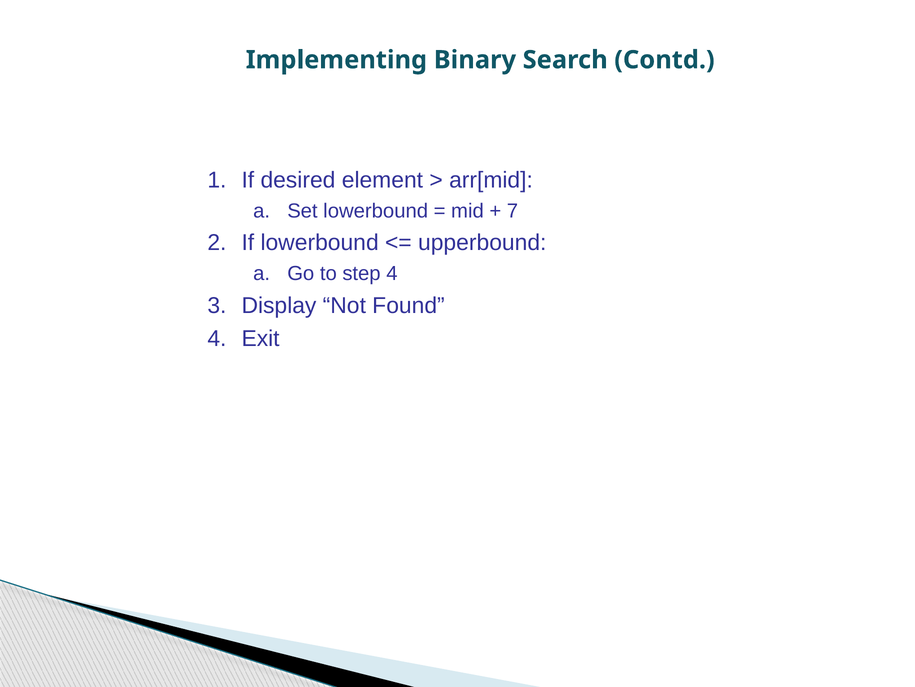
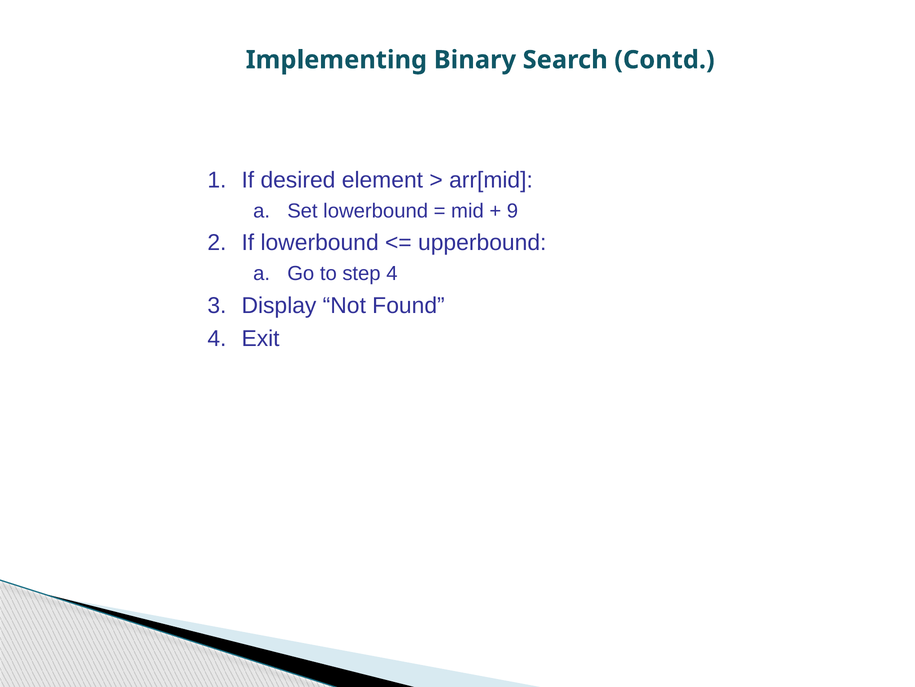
7: 7 -> 9 (512, 211)
